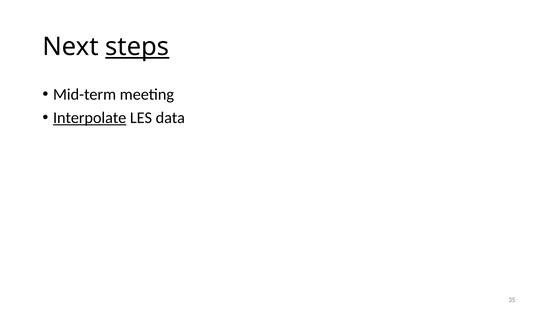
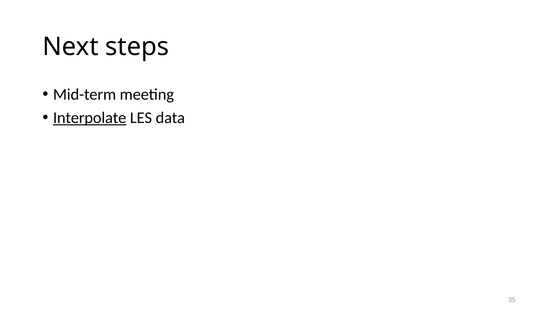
steps underline: present -> none (137, 47)
